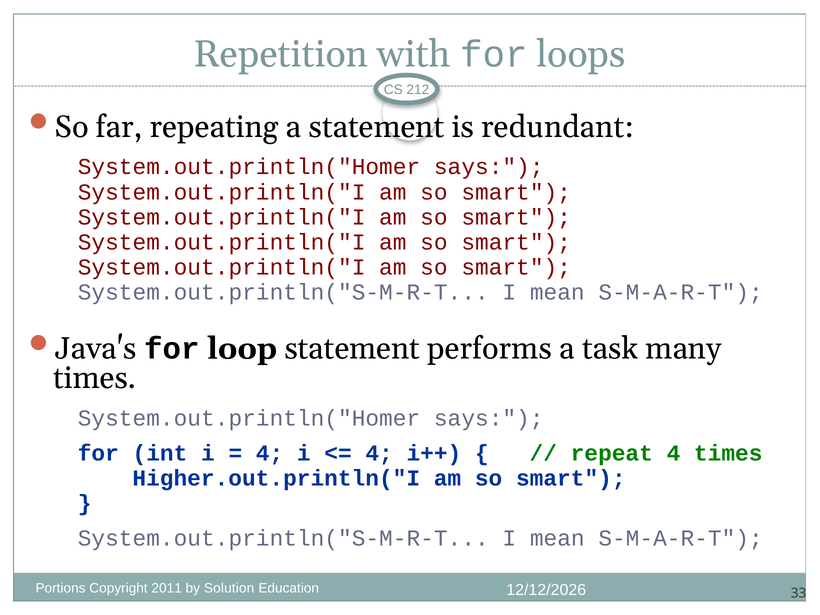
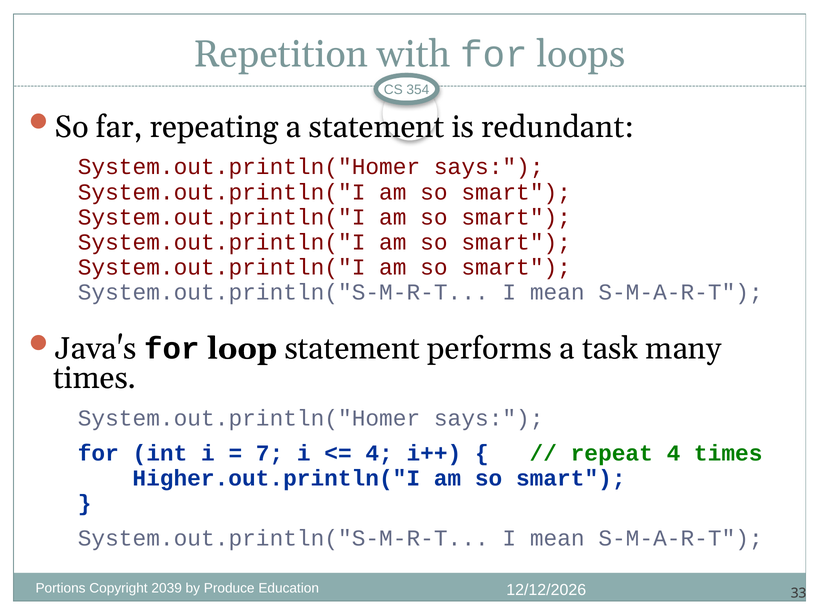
212: 212 -> 354 (418, 90)
4: 4 -> 7 (270, 453)
2011: 2011 -> 2039 (167, 588)
Solution: Solution -> Produce (229, 588)
